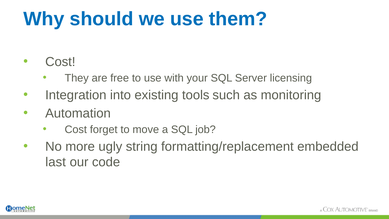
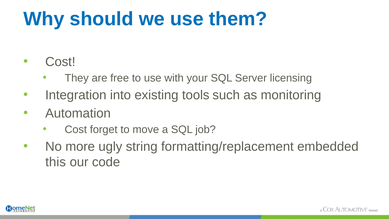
last: last -> this (56, 162)
